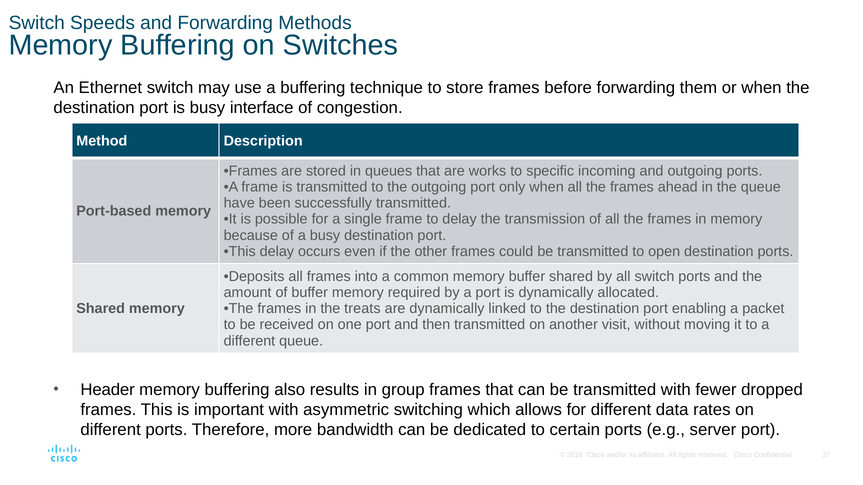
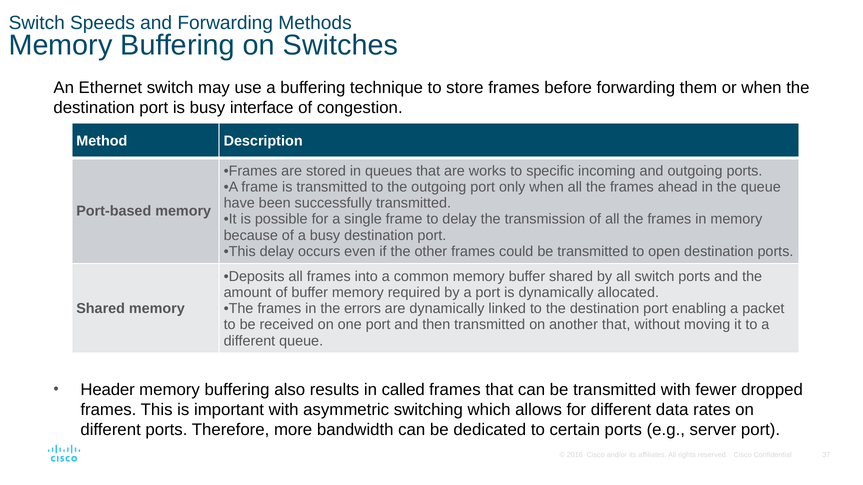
treats: treats -> errors (363, 309)
another visit: visit -> that (616, 325)
group: group -> called (403, 390)
